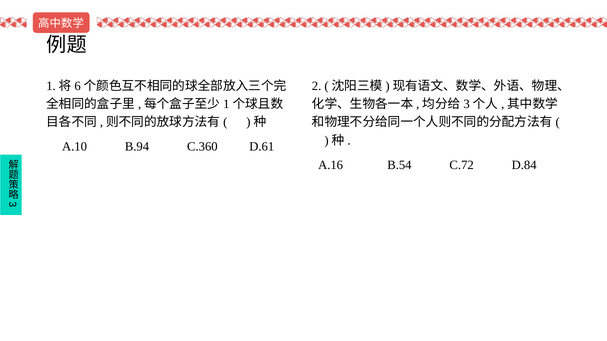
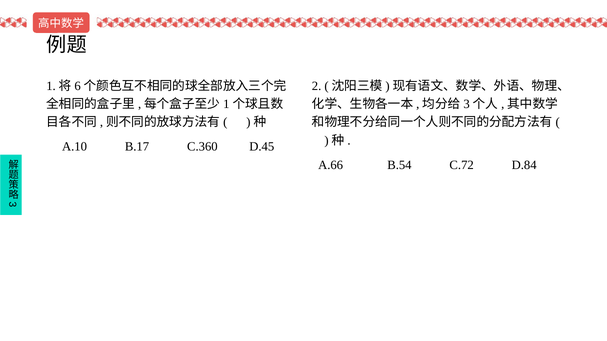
B.94: B.94 -> B.17 (137, 147)
D.61: D.61 -> D.45 (262, 147)
A.16: A.16 -> A.66 (331, 165)
